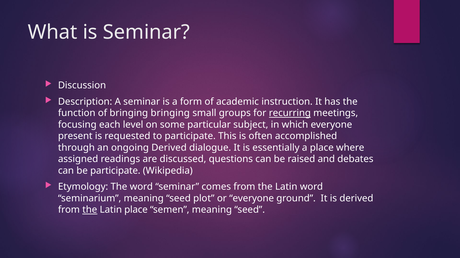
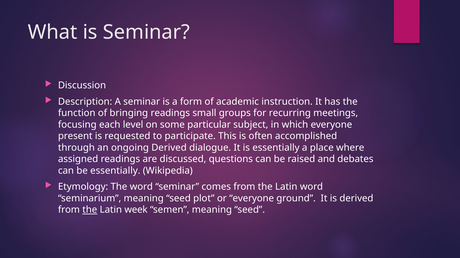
bringing bringing: bringing -> readings (170, 113)
recurring underline: present -> none (290, 113)
be participate: participate -> essentially (115, 171)
Latin place: place -> week (136, 210)
